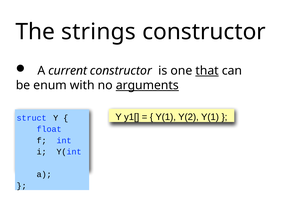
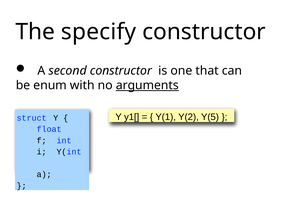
strings: strings -> specify (99, 32)
current: current -> second (68, 71)
that underline: present -> none (207, 71)
Y(2 Y(1: Y(1 -> Y(5 (210, 117)
